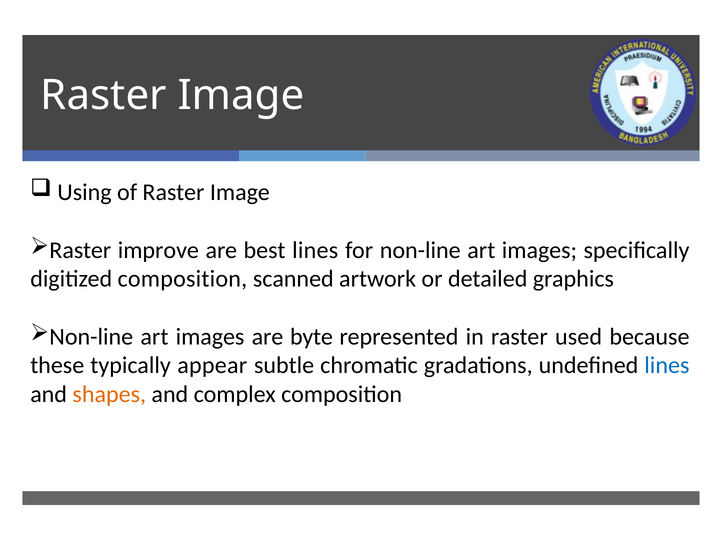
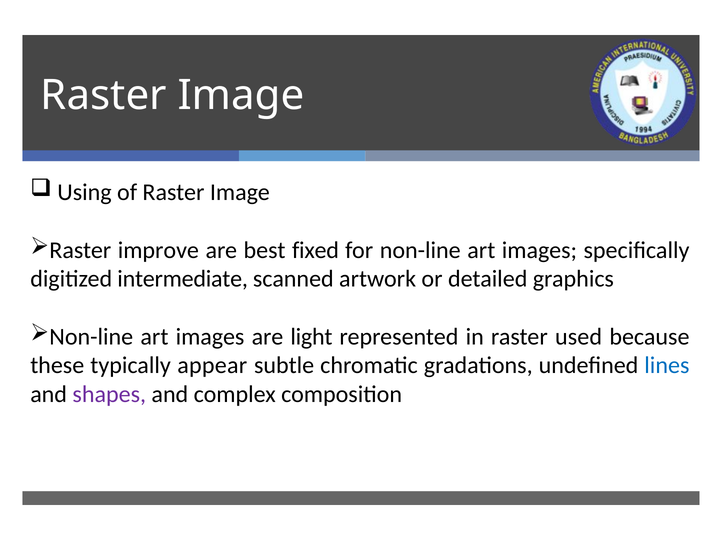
best lines: lines -> fixed (315, 250)
digitized composition: composition -> intermediate (183, 279)
byte: byte -> light (311, 337)
shapes colour: orange -> purple (109, 395)
